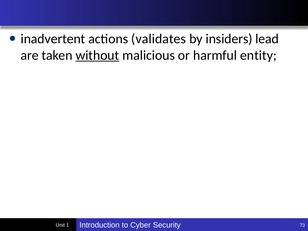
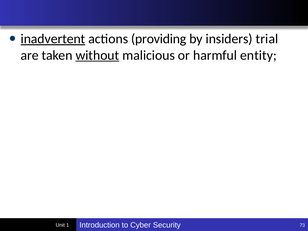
inadvertent underline: none -> present (53, 39)
validates: validates -> providing (159, 39)
lead: lead -> trial (267, 39)
